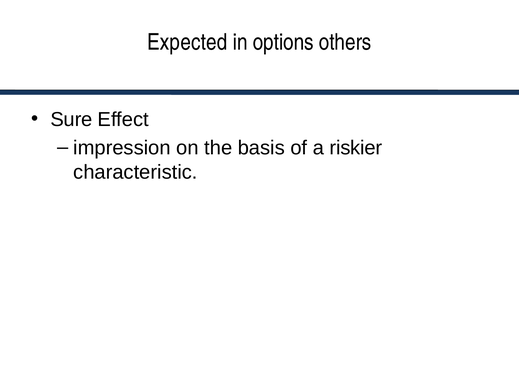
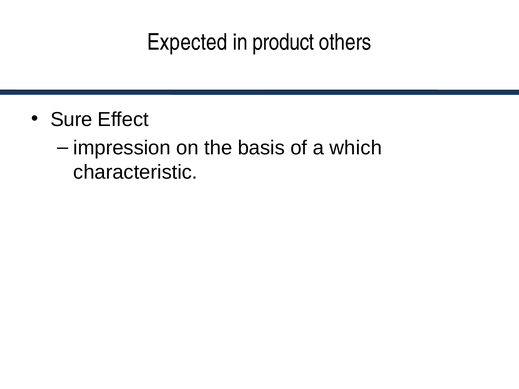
options: options -> product (283, 42)
riskier: riskier -> which (356, 148)
